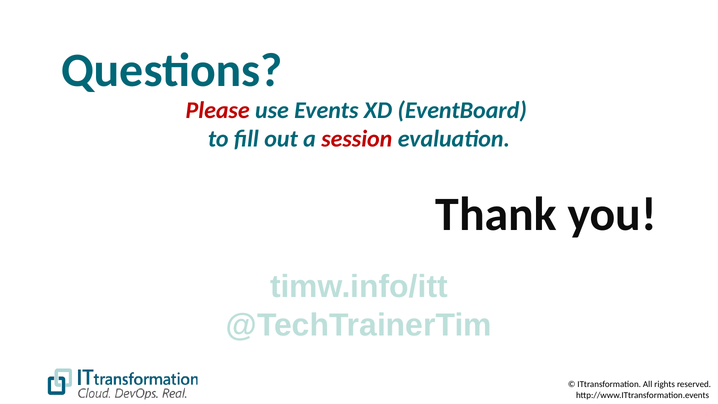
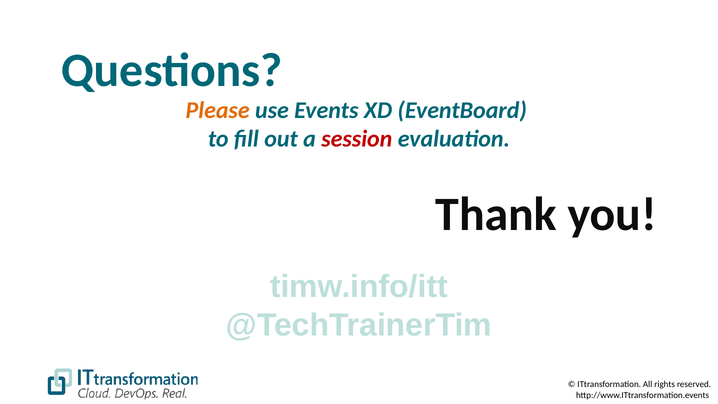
Please colour: red -> orange (218, 110)
